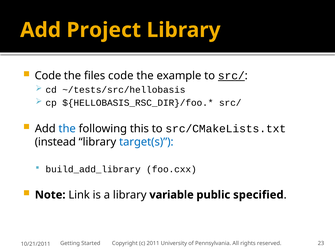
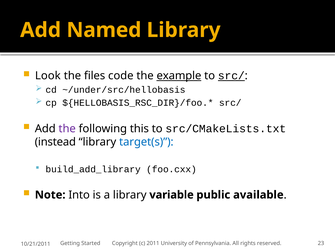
Project: Project -> Named (104, 30)
Code: Code -> Look (48, 76)
example underline: none -> present (179, 76)
~/tests/src/hellobasis: ~/tests/src/hellobasis -> ~/under/src/hellobasis (124, 90)
the colour: blue -> purple (67, 129)
Link: Link -> Into (79, 195)
specified: specified -> available (258, 195)
